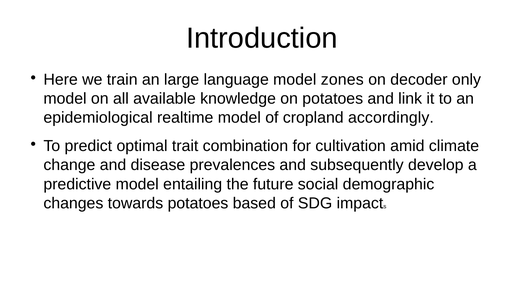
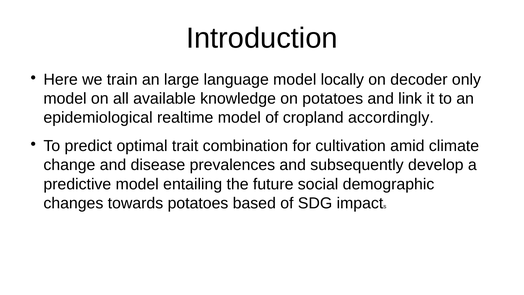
zones: zones -> locally (342, 80)
